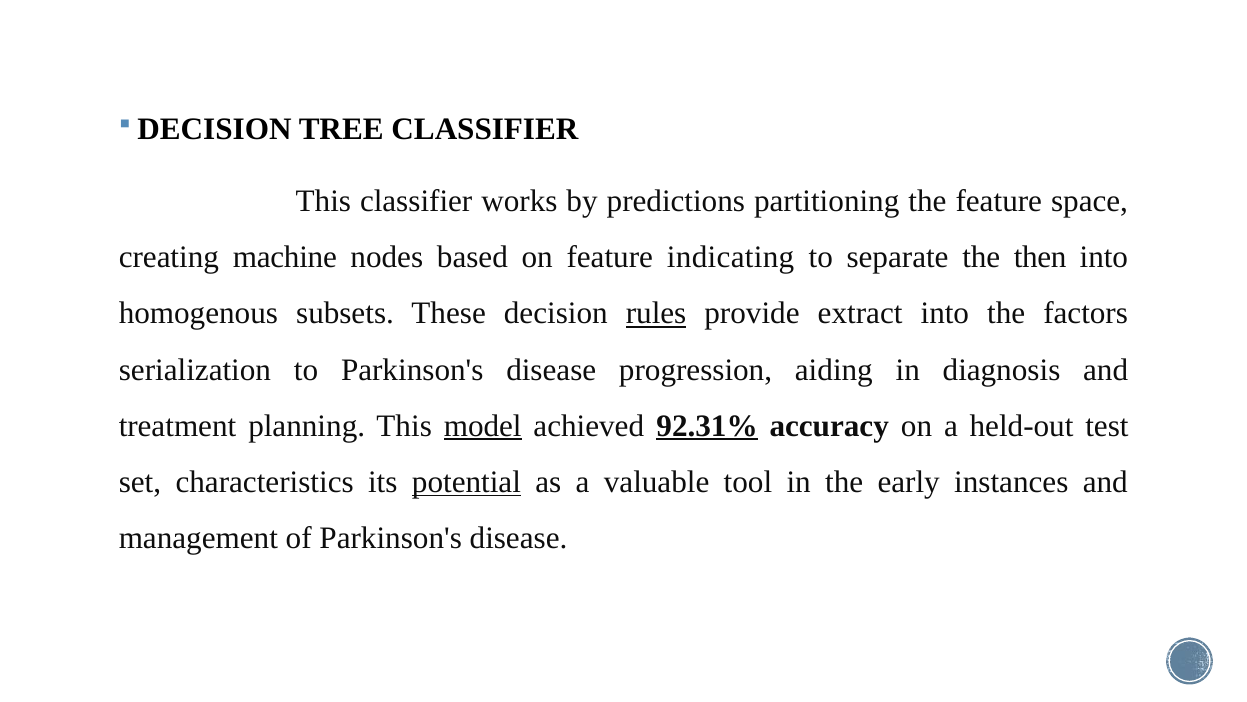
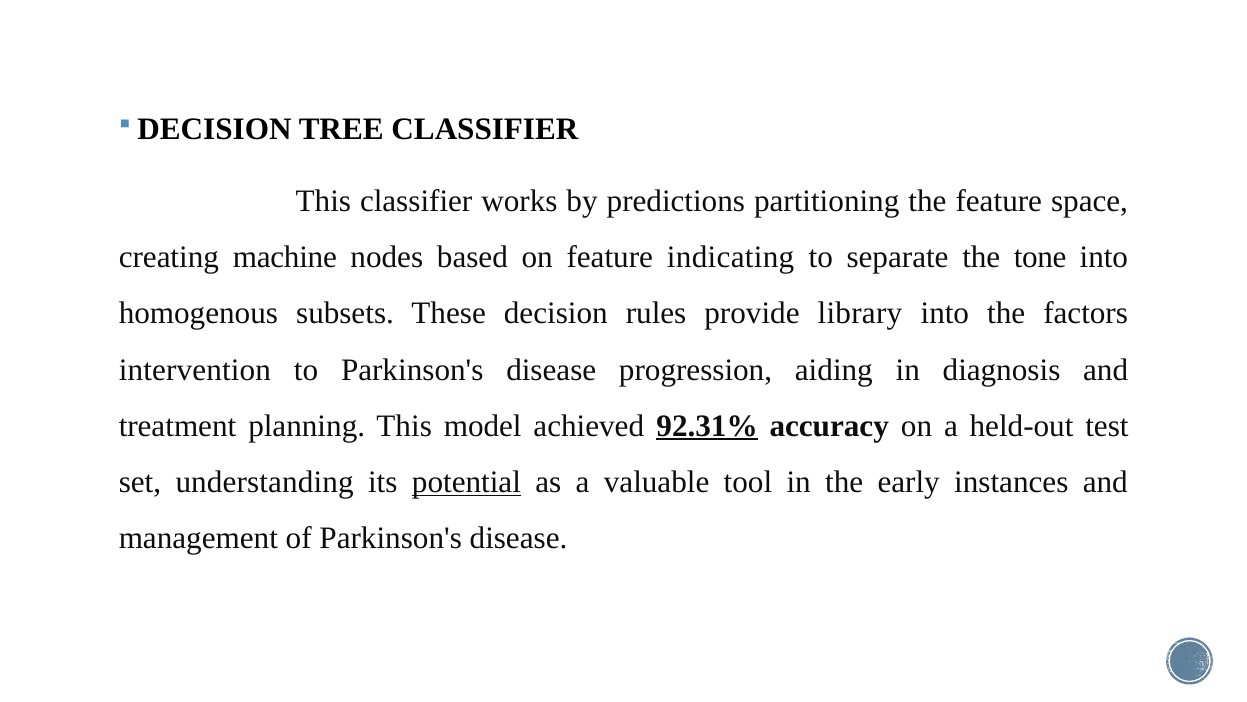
then: then -> tone (1040, 257)
rules underline: present -> none (656, 313)
extract: extract -> library (860, 313)
serialization: serialization -> intervention (195, 369)
model underline: present -> none (483, 426)
characteristics: characteristics -> understanding (265, 482)
